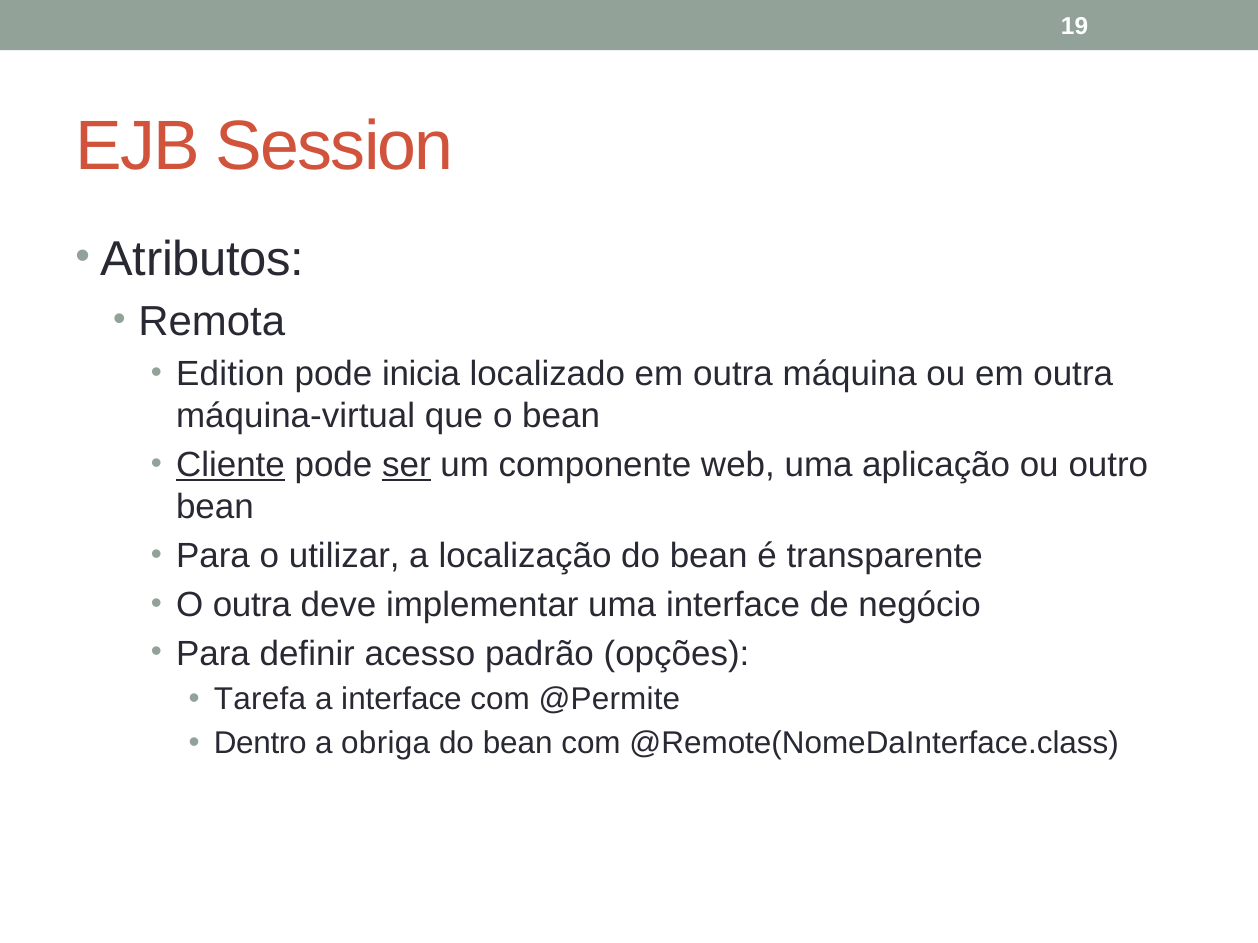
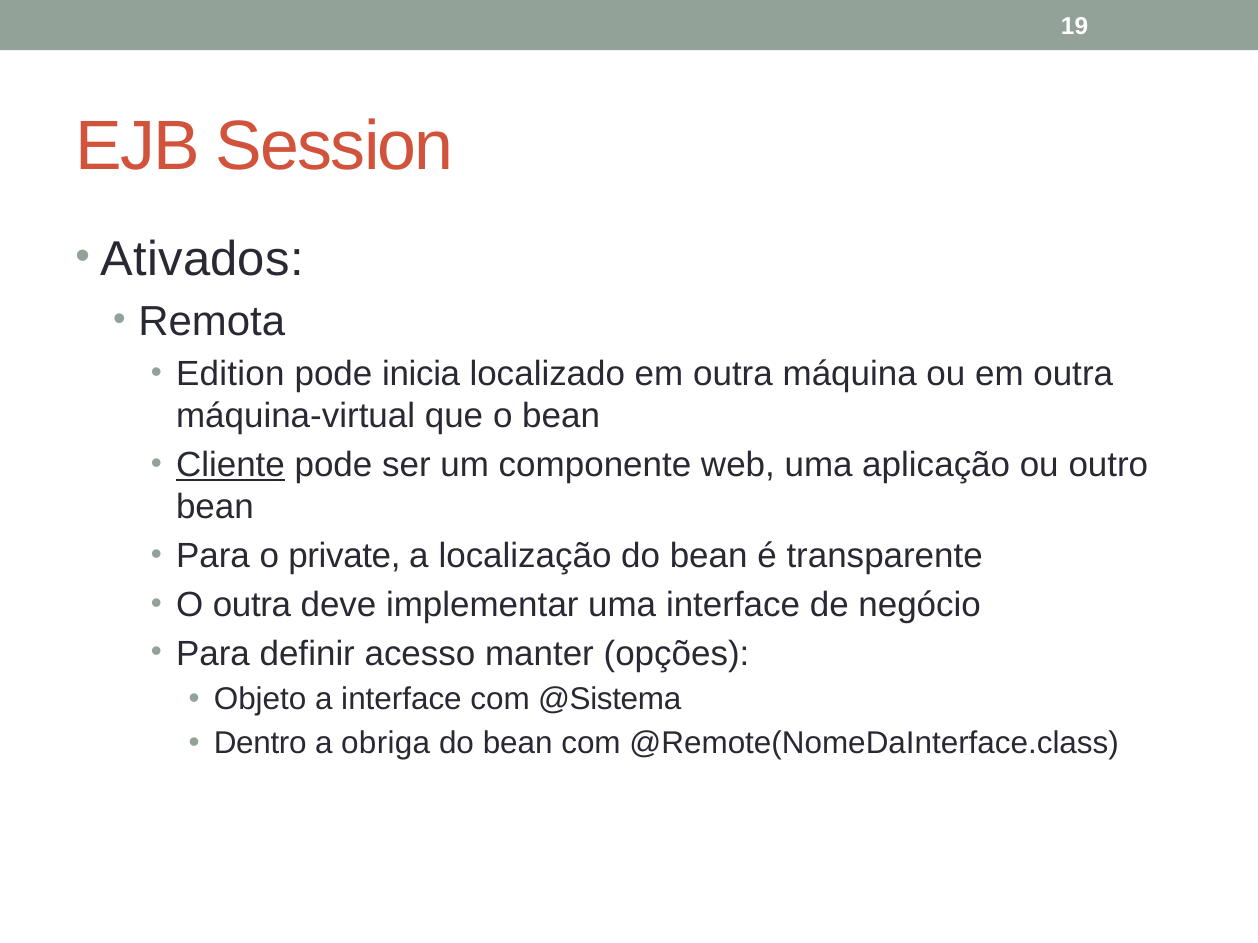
Atributos: Atributos -> Ativados (202, 259)
ser underline: present -> none (406, 465)
utilizar: utilizar -> private (344, 556)
padrão: padrão -> manter (539, 654)
Tarefa: Tarefa -> Objeto (260, 700)
@Permite: @Permite -> @Sistema (610, 700)
